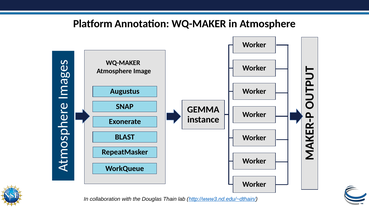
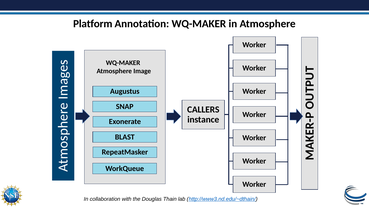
GEMMA: GEMMA -> CALLERS (203, 109)
